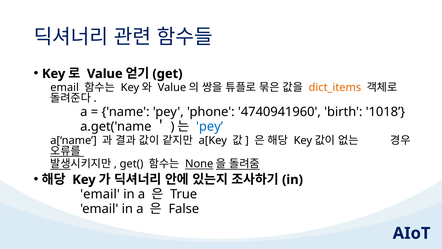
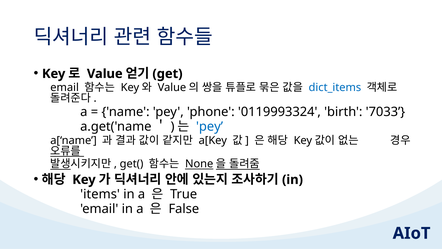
dict_items colour: orange -> blue (335, 87)
4740941960: 4740941960 -> 0119993324 (279, 112)
1018: 1018 -> 7033 (385, 112)
email: email -> items (100, 194)
